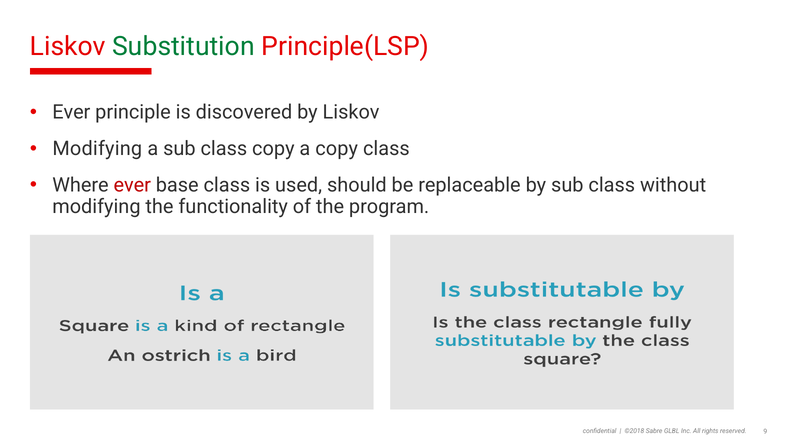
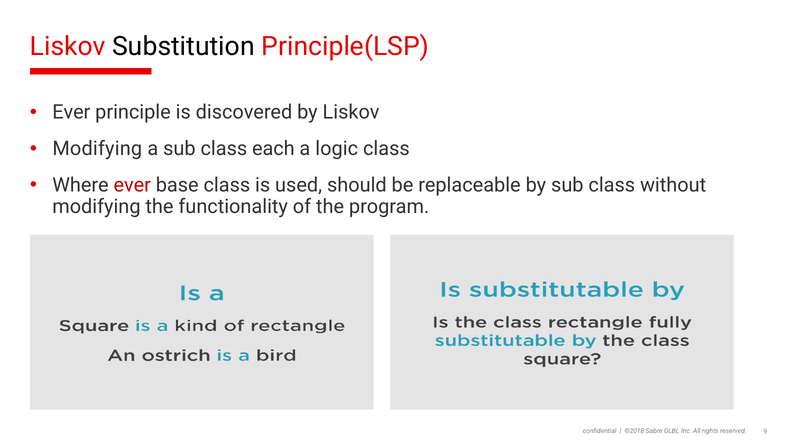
Substitution colour: green -> black (183, 47)
class copy: copy -> each (273, 149)
a copy: copy -> logic (337, 149)
